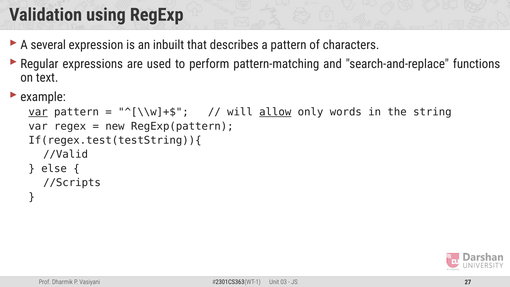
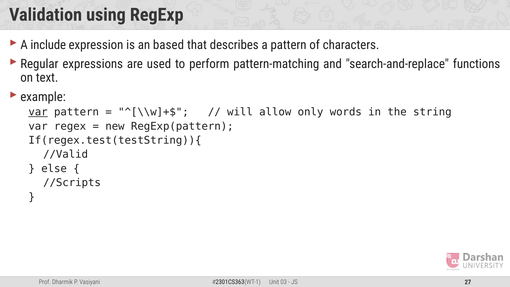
several: several -> include (48, 45)
inbuilt: inbuilt -> based (168, 45)
allow underline: present -> none (275, 112)
